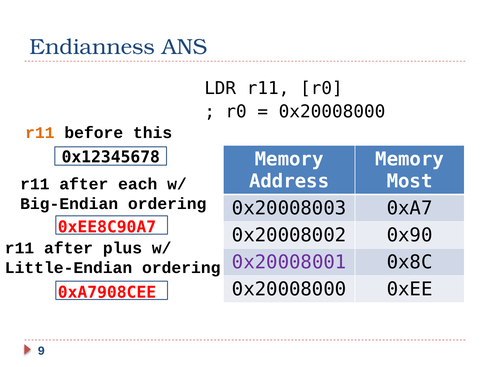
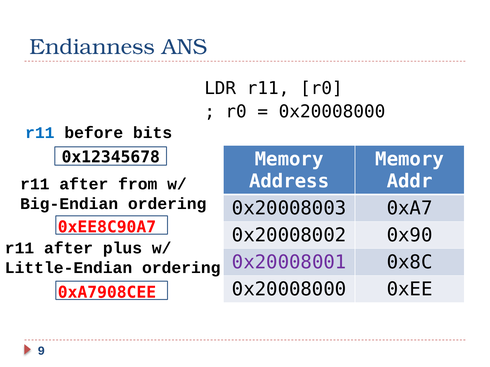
r11 colour: orange -> blue (40, 133)
this: this -> bits (153, 133)
Most: Most -> Addr (410, 181)
each: each -> from (138, 184)
